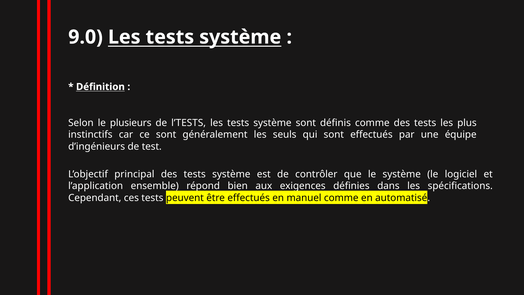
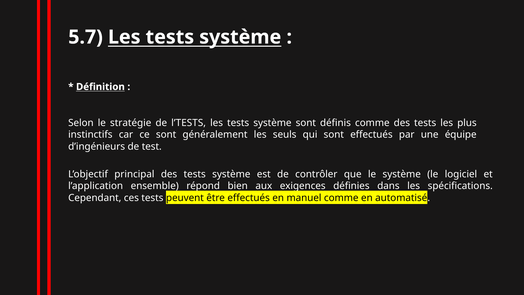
9.0: 9.0 -> 5.7 (86, 37)
plusieurs: plusieurs -> stratégie (131, 123)
